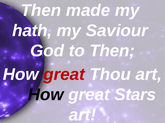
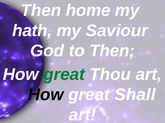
made: made -> home (88, 10)
great colour: red -> green (64, 75)
Stars: Stars -> Shall (135, 95)
